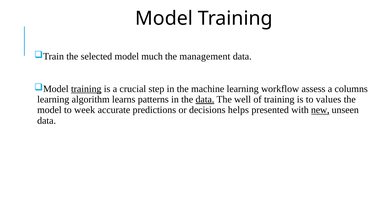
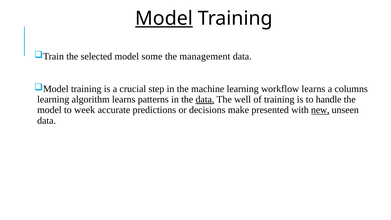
Model underline: none -> present (164, 18)
much: much -> some (152, 56)
training underline: present -> none (86, 89)
workflow assess: assess -> learns (313, 89)
values: values -> handle (329, 99)
helps: helps -> make (238, 110)
